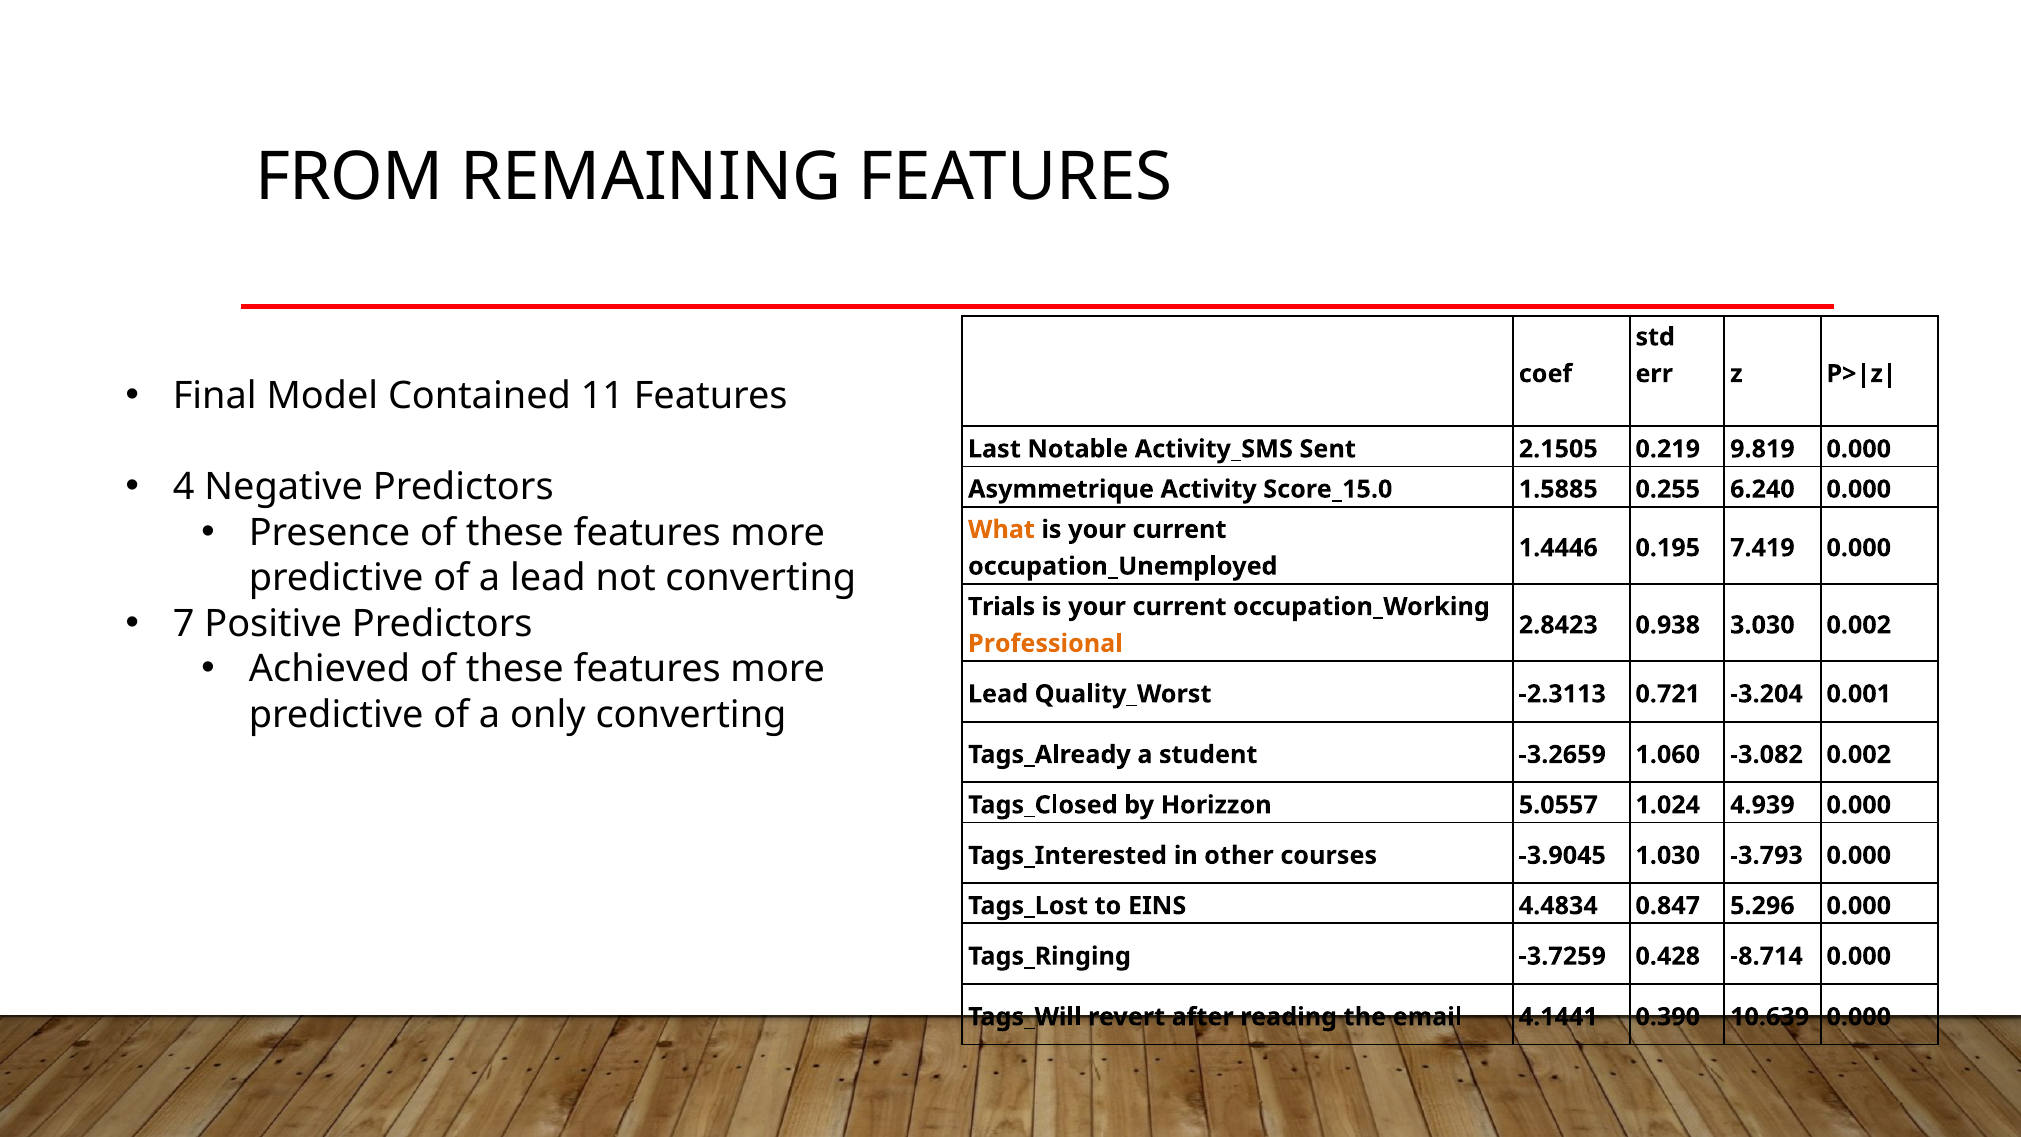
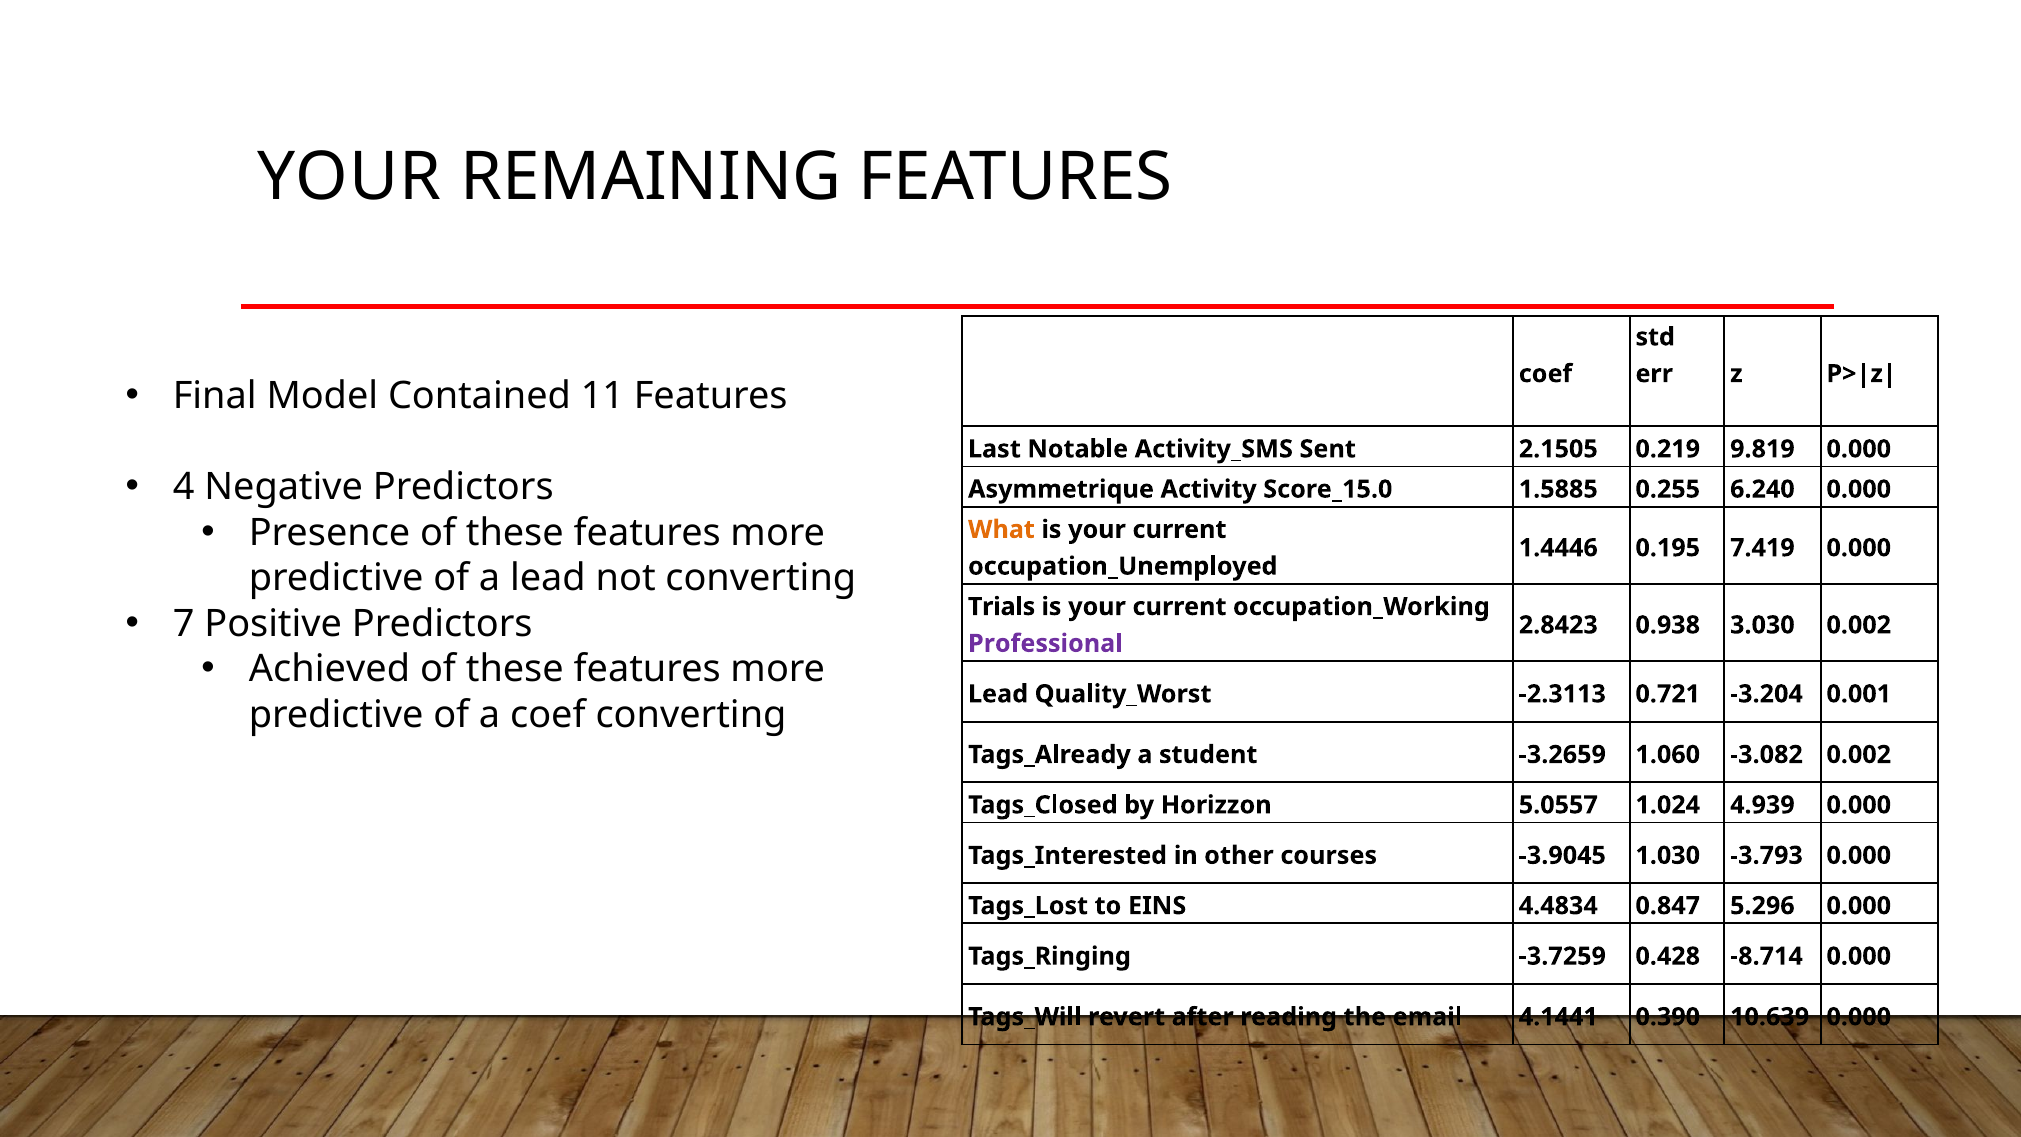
FROM: FROM -> YOUR (349, 177)
Professional colour: orange -> purple (1045, 643)
a only: only -> coef (548, 715)
